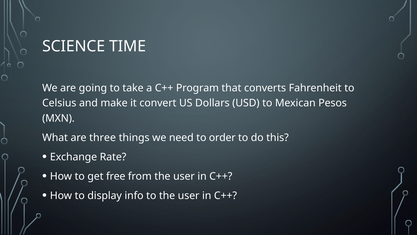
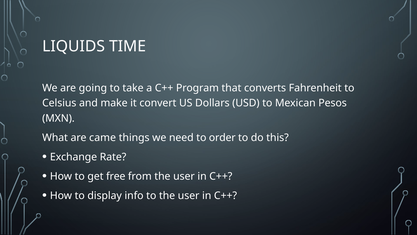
SCIENCE: SCIENCE -> LIQUIDS (74, 46)
three: three -> came (103, 137)
